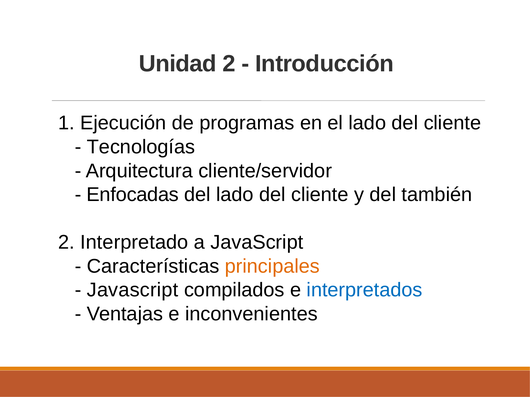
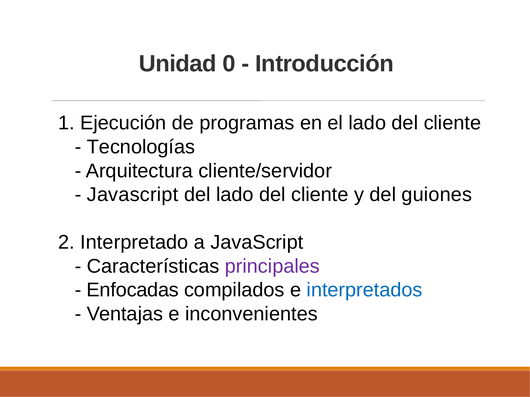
Unidad 2: 2 -> 0 (229, 64)
Enfocadas: Enfocadas -> Javascript (133, 195)
también: también -> guiones (437, 195)
principales colour: orange -> purple (272, 266)
Javascript: Javascript -> Enfocadas (133, 290)
